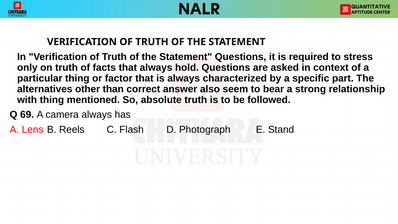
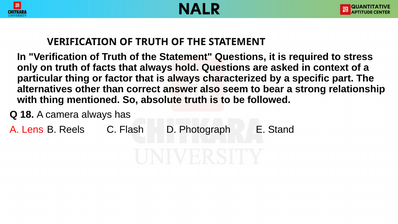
69: 69 -> 18 (27, 115)
